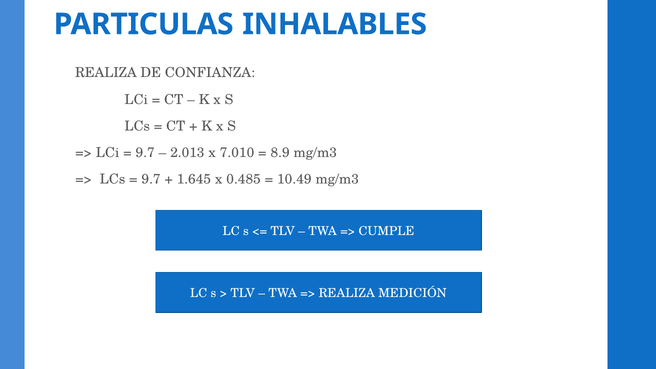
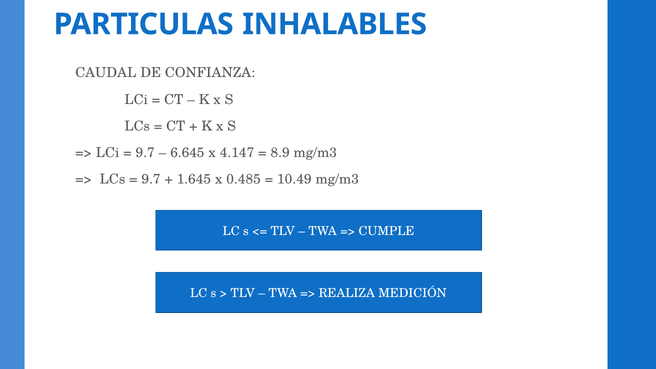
REALIZA: REALIZA -> CAUDAL (106, 73)
2.013: 2.013 -> 6.645 (187, 153)
7.010: 7.010 -> 4.147 (237, 153)
